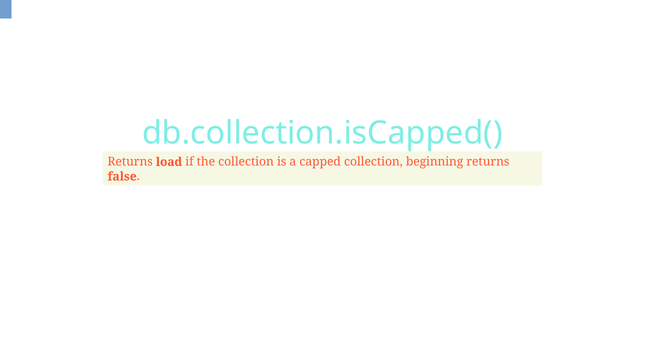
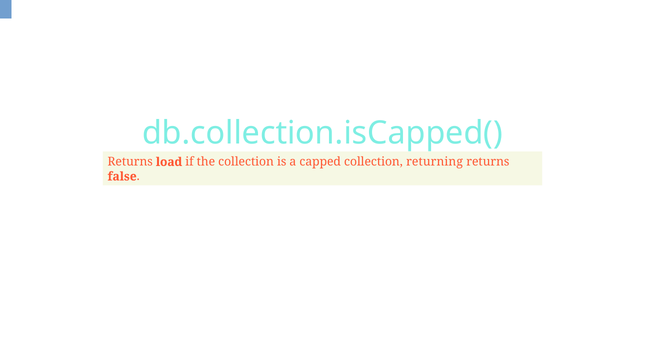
beginning: beginning -> returning (435, 162)
